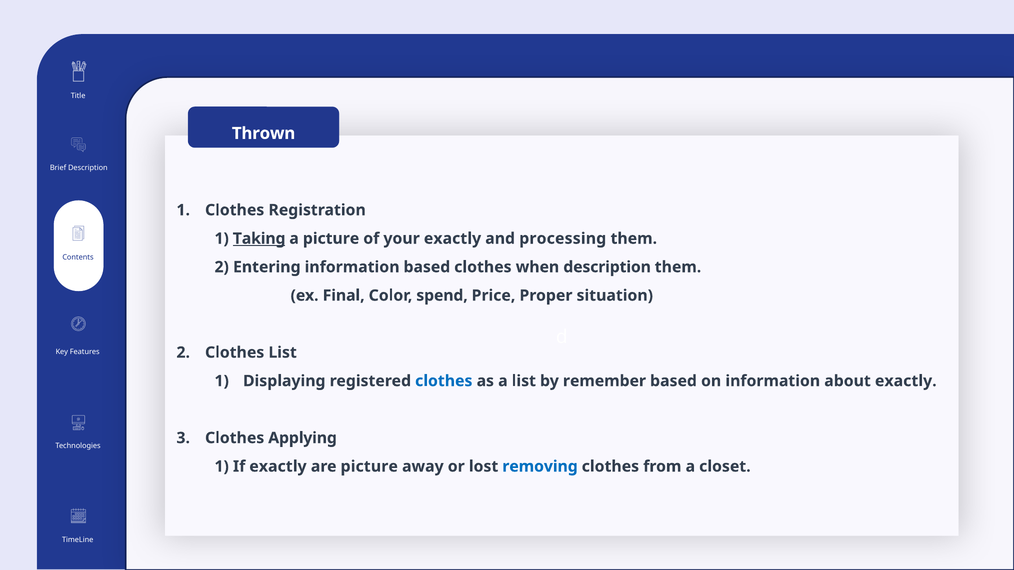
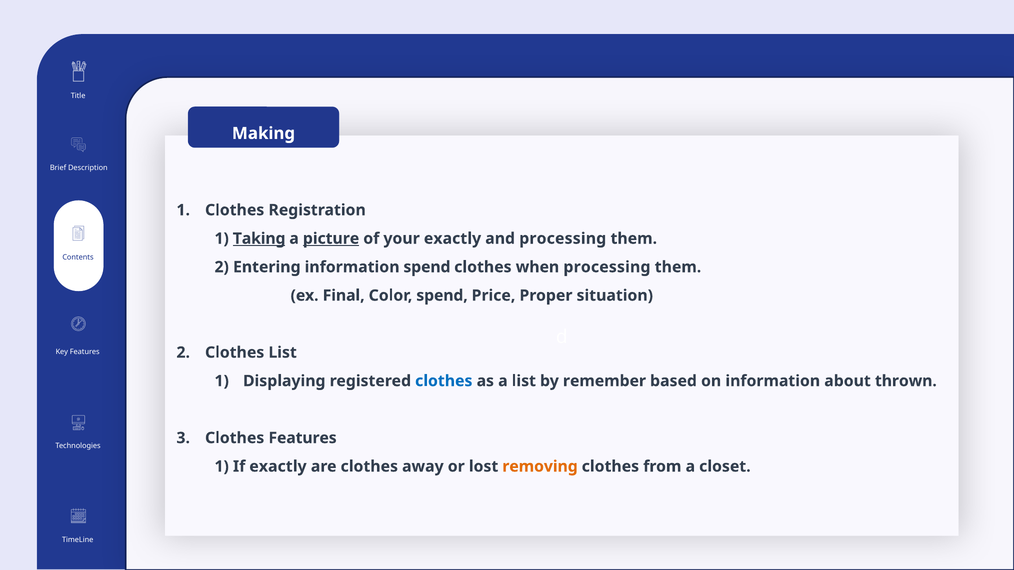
Thrown: Thrown -> Making (263, 133)
picture underline: none -> present (331, 239)
information based: based -> spend (427, 267)
when description: description -> processing (607, 267)
about exactly: exactly -> thrown (906, 381)
Clothes Applying: Applying -> Features (303, 438)
are picture: picture -> clothes (369, 467)
removing colour: blue -> orange (540, 467)
